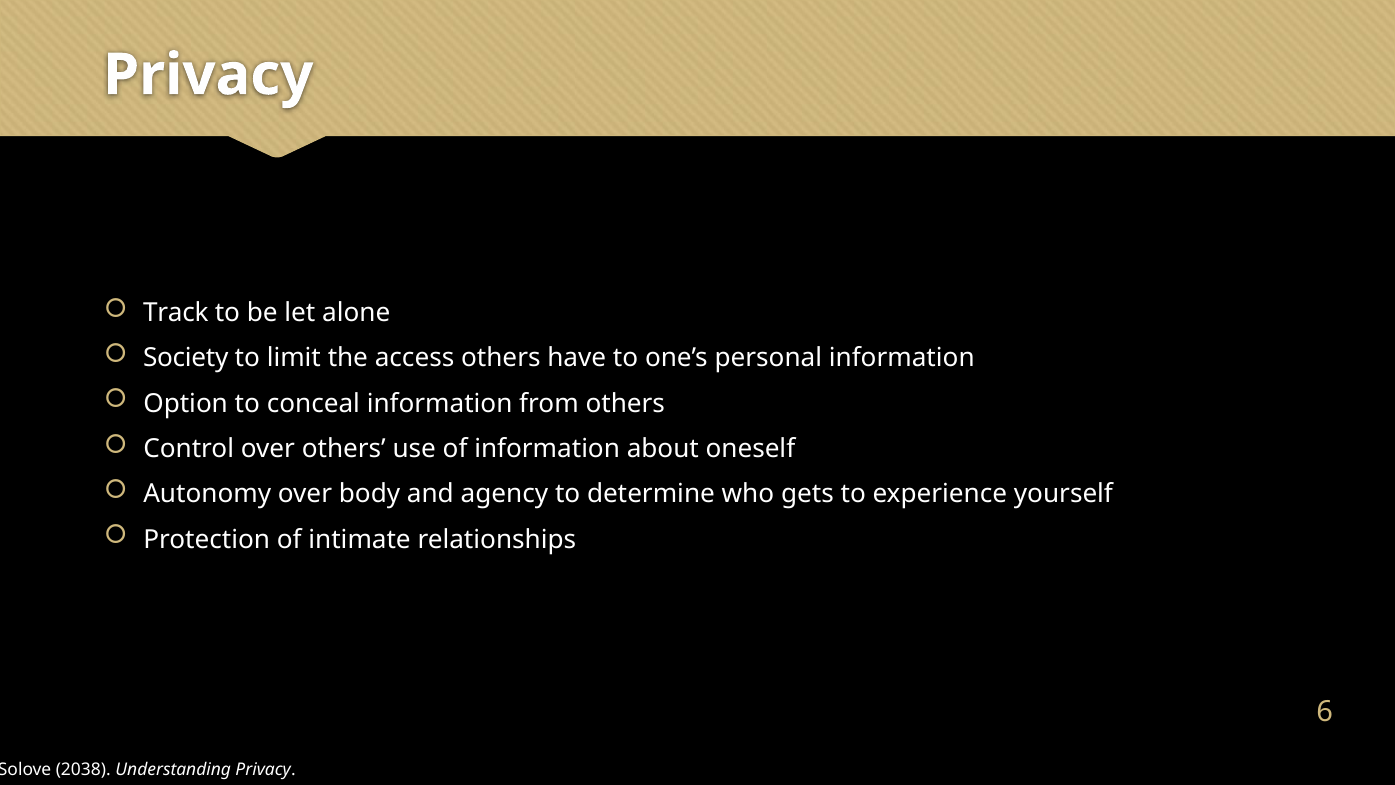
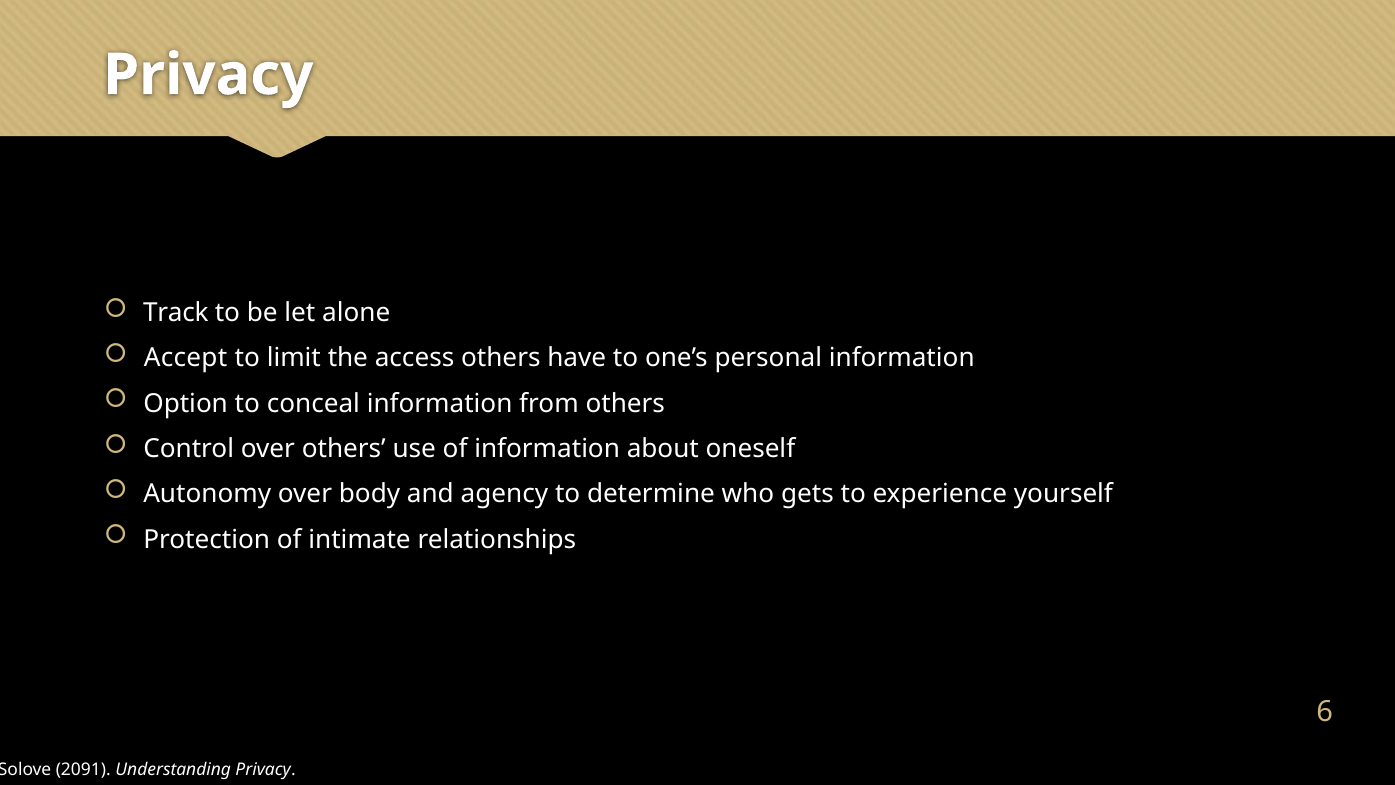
Society: Society -> Accept (185, 358)
2038: 2038 -> 2091 (83, 770)
